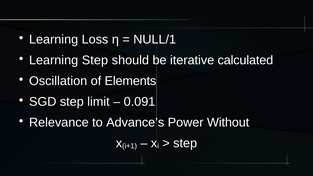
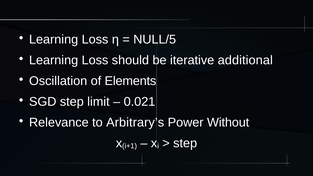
NULL/1: NULL/1 -> NULL/5 (155, 40)
Step: Step -> Loss (95, 60)
calculated: calculated -> additional (245, 60)
0.091: 0.091 -> 0.021 (140, 102)
Advance’s: Advance’s -> Arbitrary’s (135, 123)
